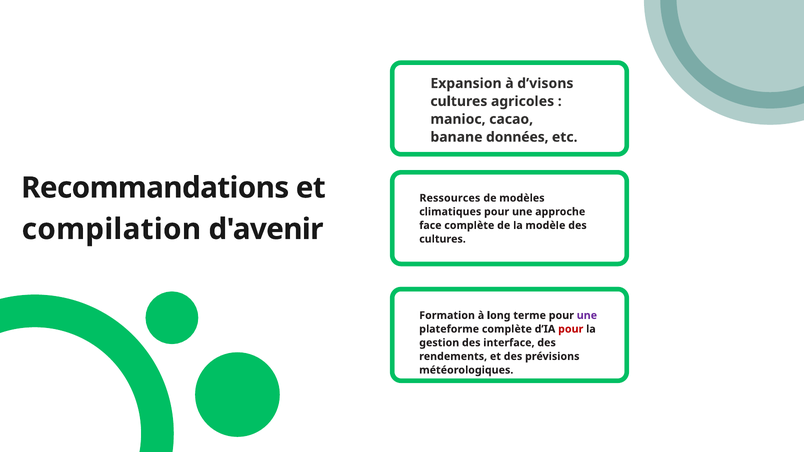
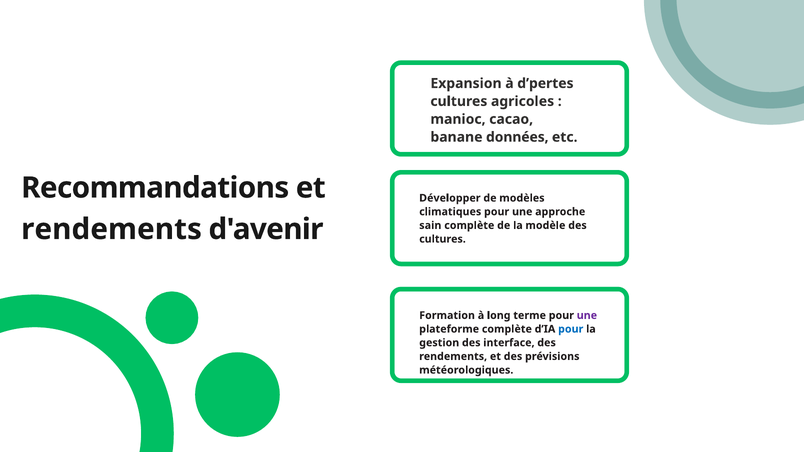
d’visons: d’visons -> d’pertes (545, 83)
Ressources: Ressources -> Développer (450, 198)
face: face -> sain (430, 226)
compilation: compilation -> rendements (112, 229)
pour colour: red -> blue (571, 329)
